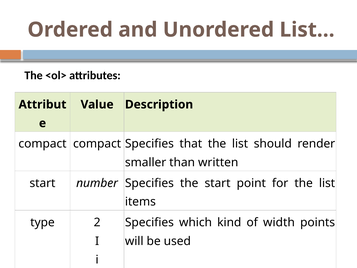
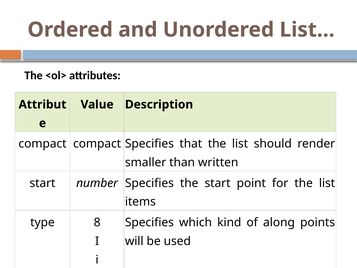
2: 2 -> 8 (97, 222)
width: width -> along (279, 222)
